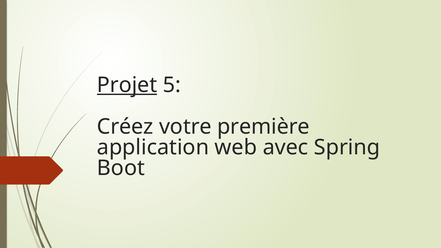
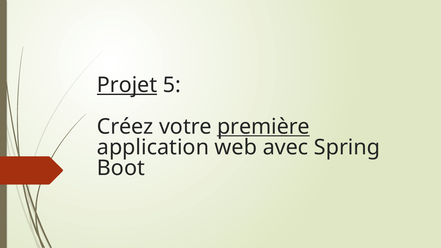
première underline: none -> present (263, 127)
